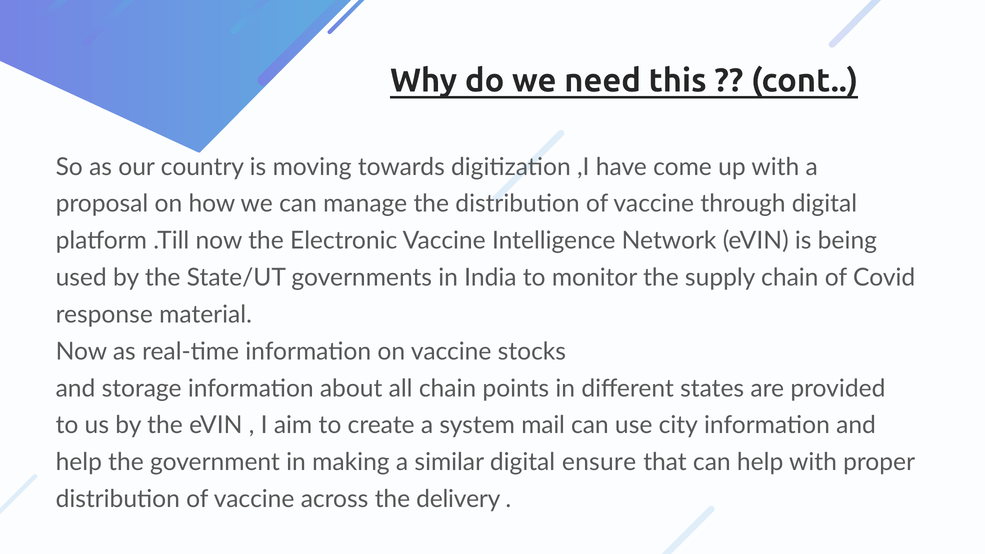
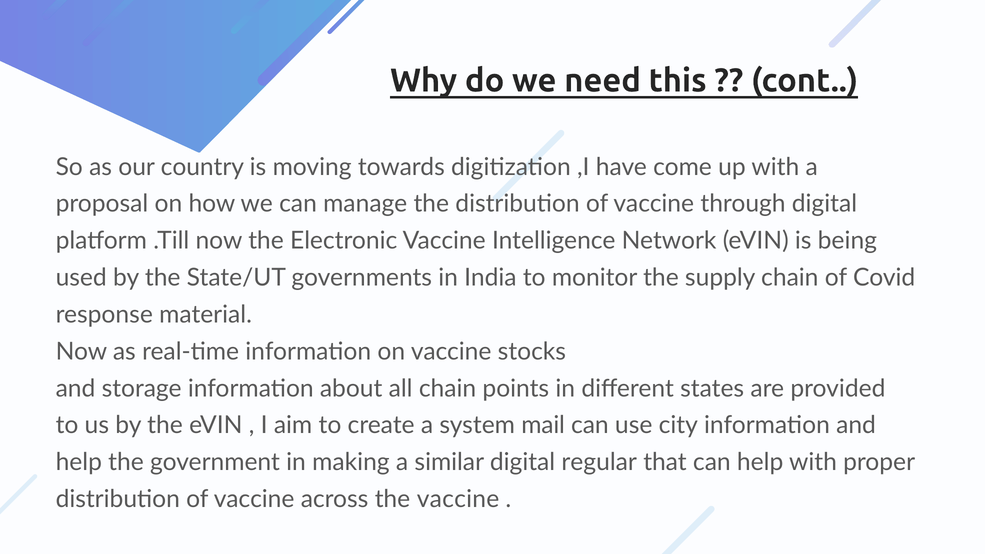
ensure: ensure -> regular (599, 462)
the delivery: delivery -> vaccine (458, 499)
